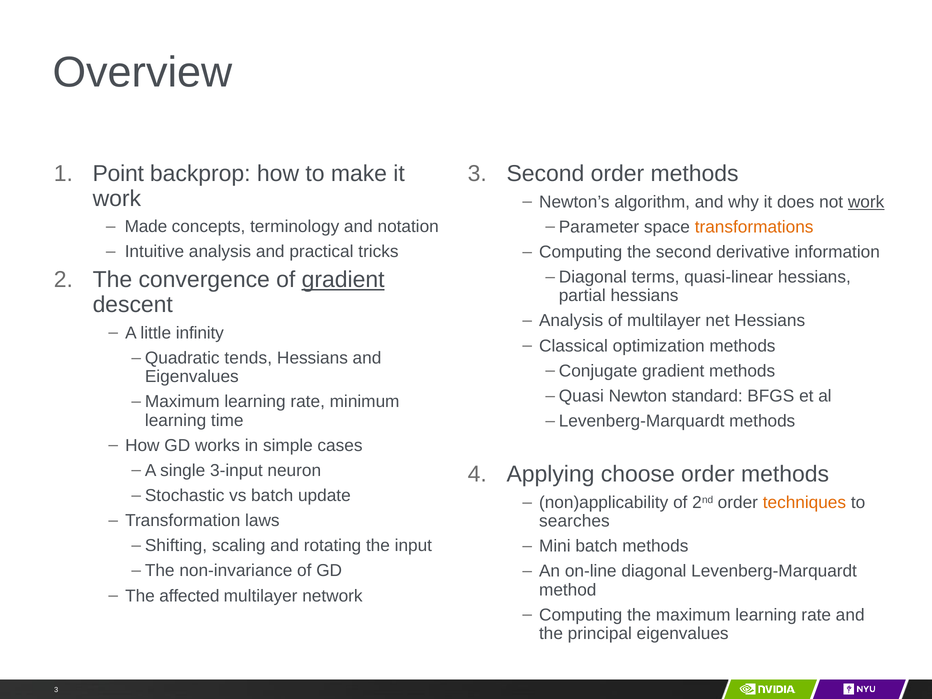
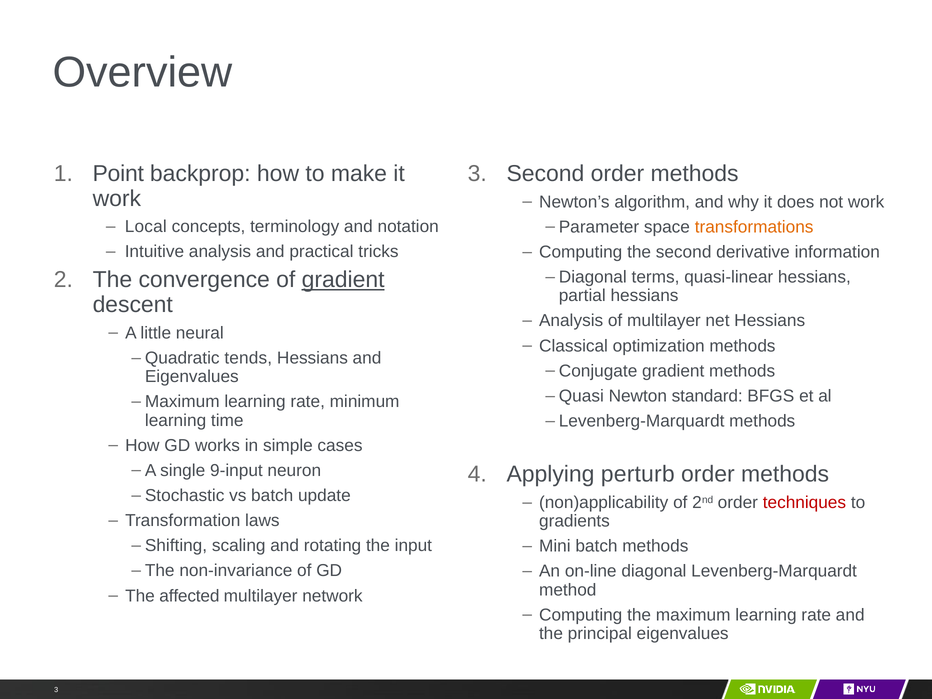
work underline: present -> none (866, 202)
Made: Made -> Local (146, 227)
infinity: infinity -> neural (200, 333)
3-input: 3-input -> 9-input (236, 471)
choose: choose -> perturb (638, 474)
techniques colour: orange -> red (804, 503)
searches: searches -> gradients (574, 521)
